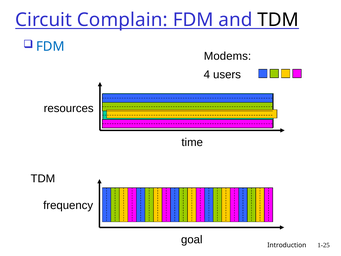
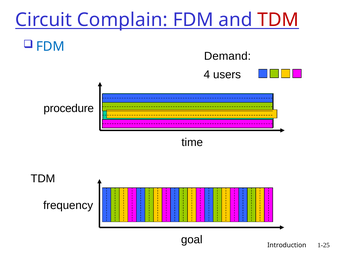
TDM colour: black -> red (278, 20)
Modems: Modems -> Demand (227, 56)
resources: resources -> procedure (69, 108)
